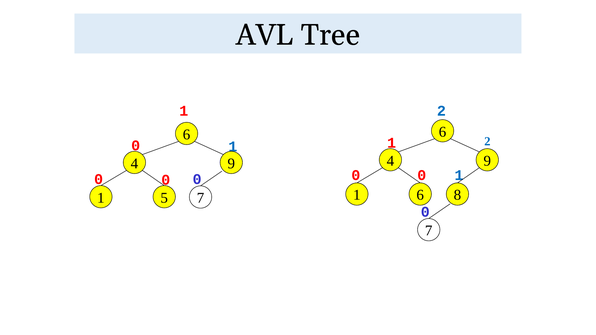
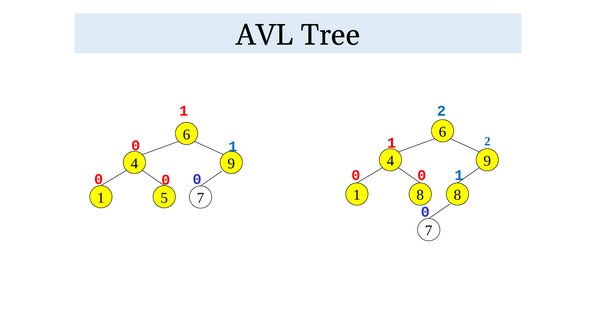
1 6: 6 -> 8 (420, 195)
